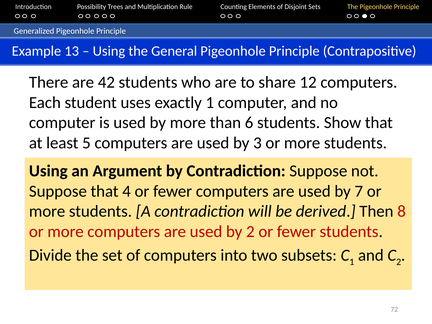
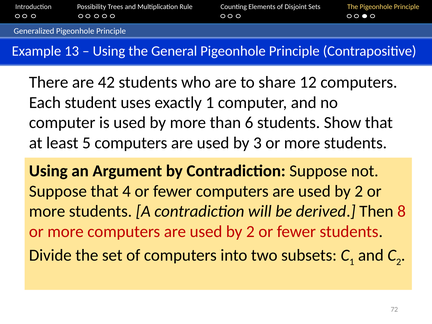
7: 7 -> 2 (359, 191)
